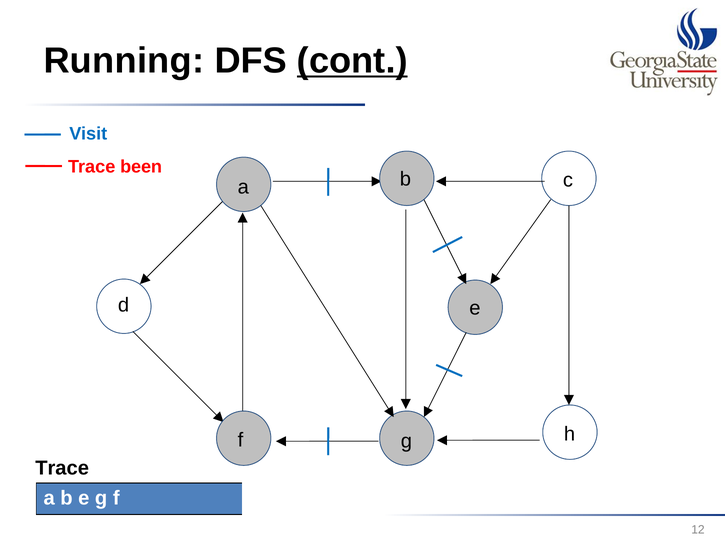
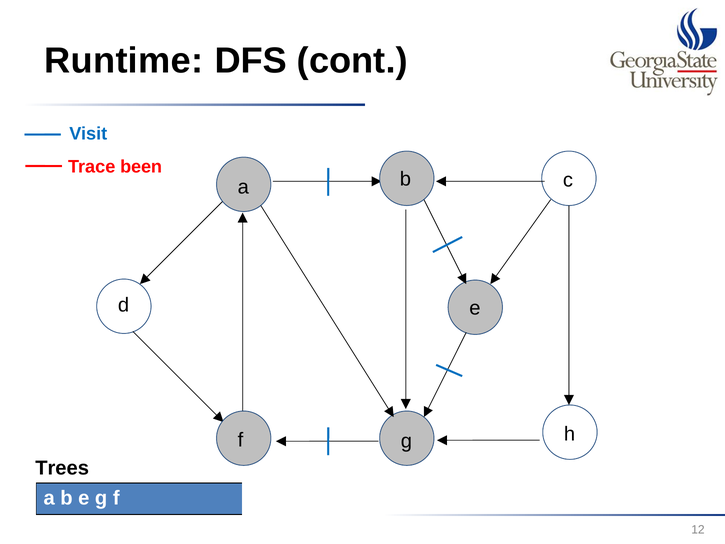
Running: Running -> Runtime (124, 61)
cont underline: present -> none (352, 61)
Trace: Trace -> Trees (62, 468)
